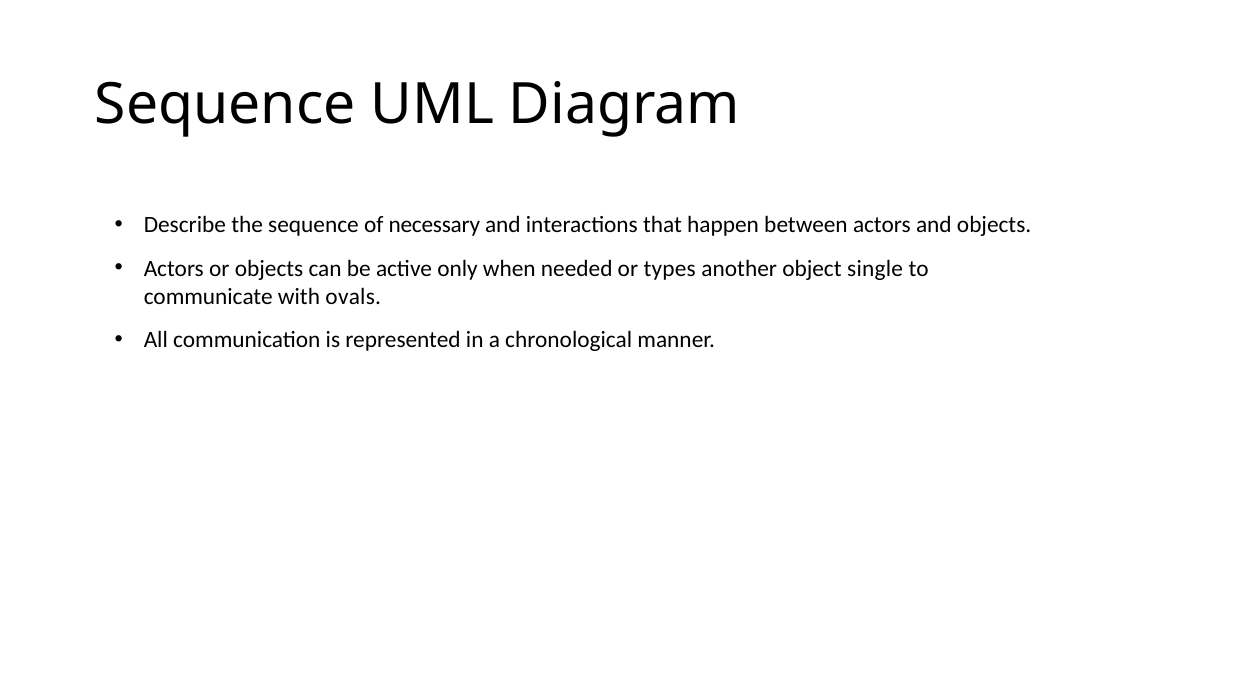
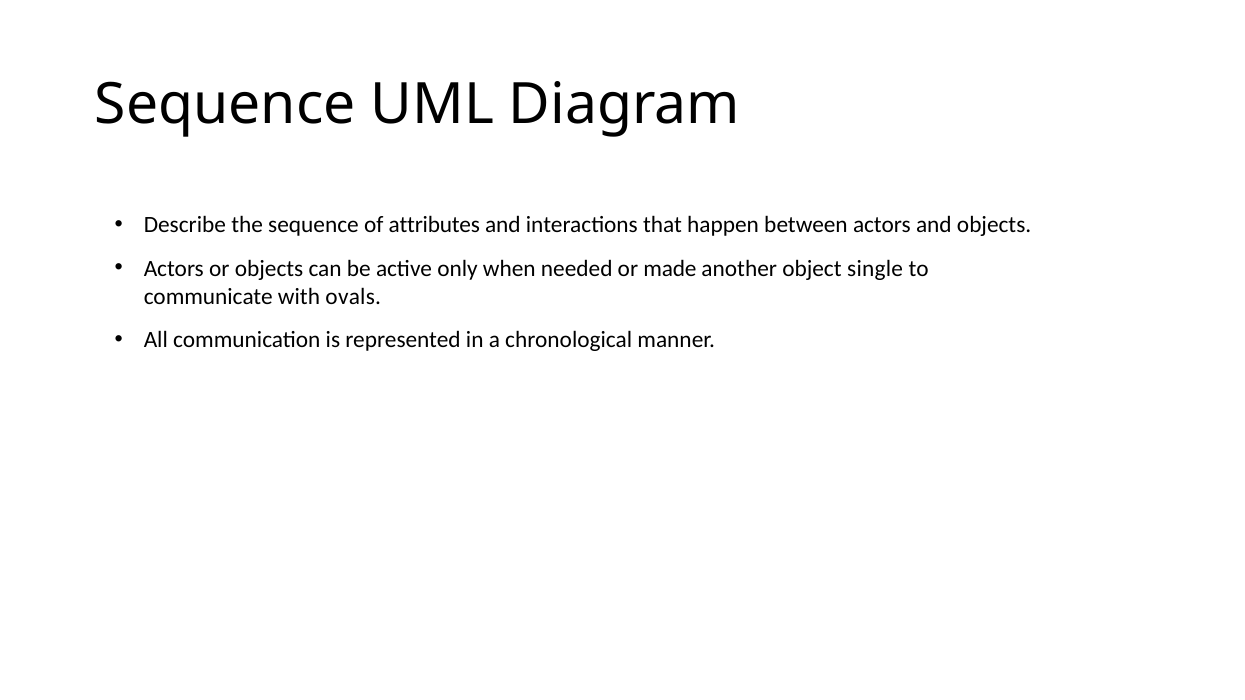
necessary: necessary -> attributes (434, 225)
types: types -> made (670, 269)
